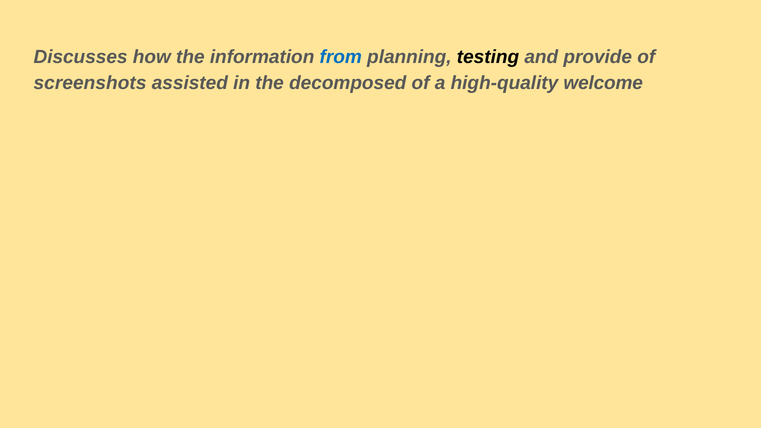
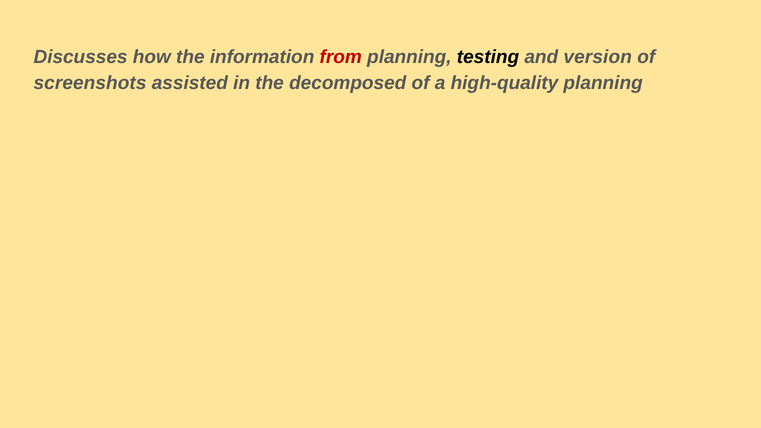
from colour: blue -> red (341, 57)
provide: provide -> version (598, 57)
high-quality welcome: welcome -> planning (603, 83)
